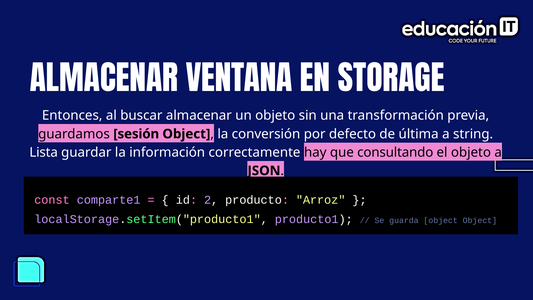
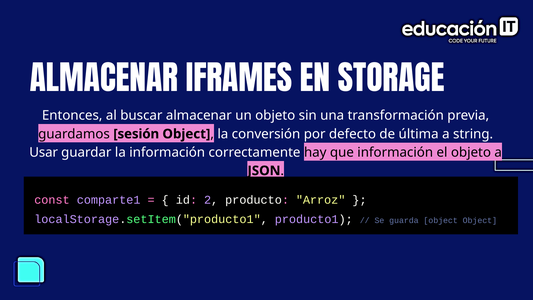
VENTANA: VENTANA -> IFRAMES (239, 80)
Lista: Lista -> Usar (44, 152)
que consultando: consultando -> información (395, 152)
